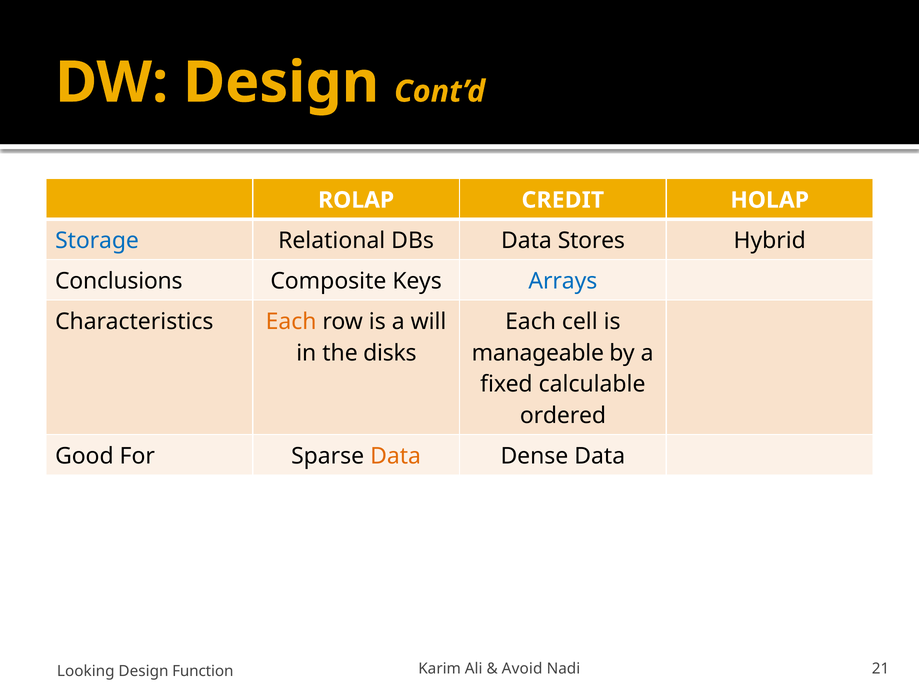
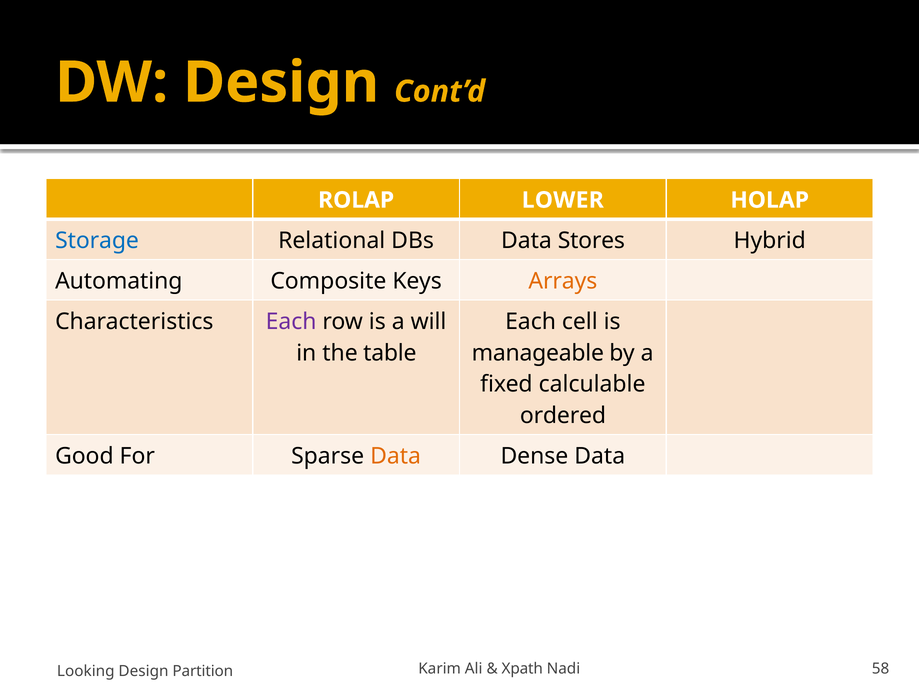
CREDIT: CREDIT -> LOWER (563, 200)
Conclusions: Conclusions -> Automating (119, 281)
Arrays colour: blue -> orange (563, 281)
Each colour: orange -> purple (291, 321)
disks: disks -> table (390, 353)
Avoid: Avoid -> Xpath (522, 668)
21: 21 -> 58 (881, 668)
Function: Function -> Partition (203, 670)
